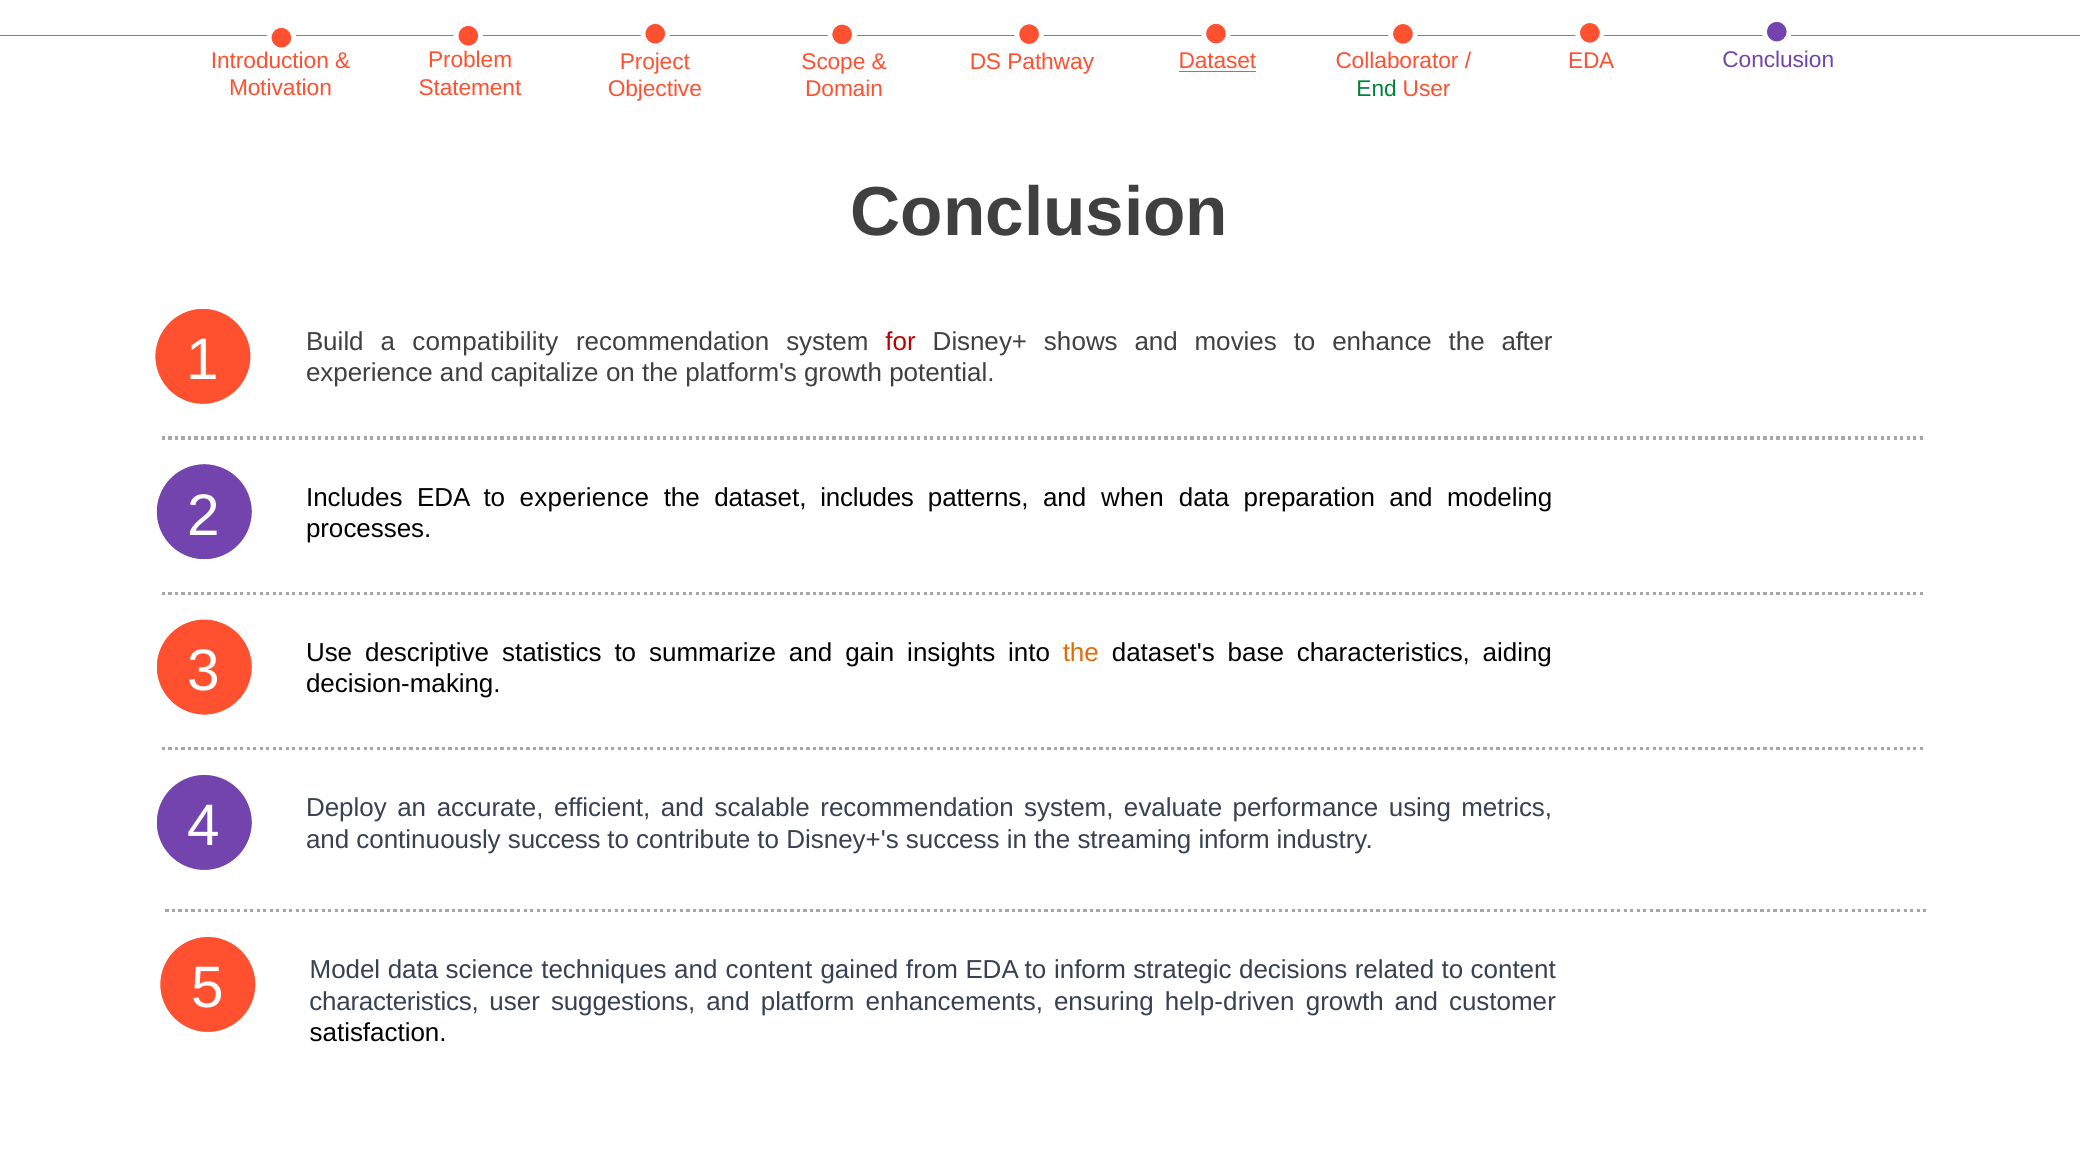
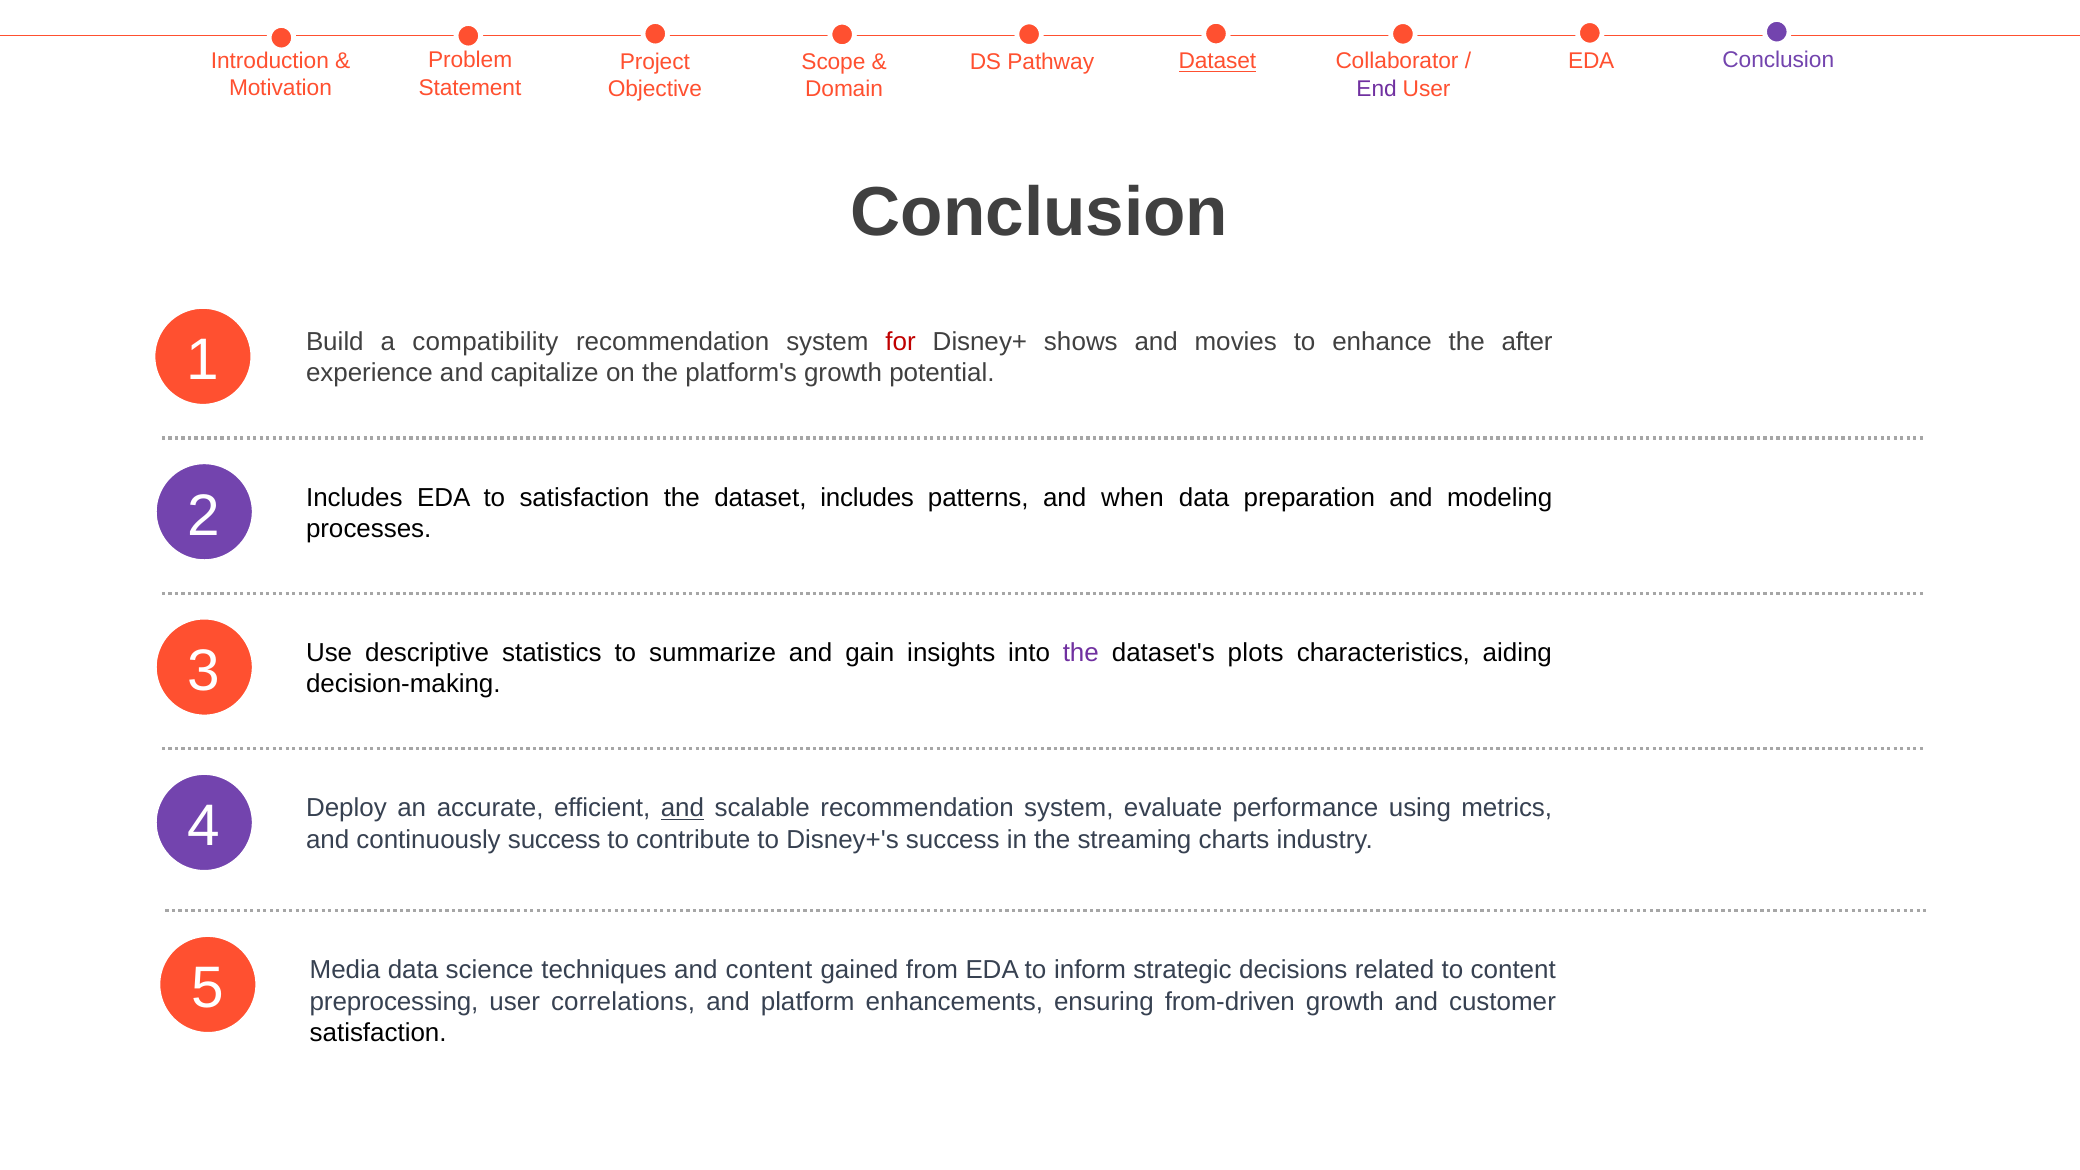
End colour: green -> purple (1377, 89)
to experience: experience -> satisfaction (584, 498)
the colour: orange -> purple (1081, 653)
base: base -> plots (1256, 653)
and underline: none -> present (682, 808)
streaming inform: inform -> charts (1234, 839)
Model: Model -> Media (345, 970)
characteristics: characteristics -> preprocessing (394, 1001)
suggestions: suggestions -> correlations (623, 1001)
help-driven: help-driven -> from-driven (1230, 1001)
